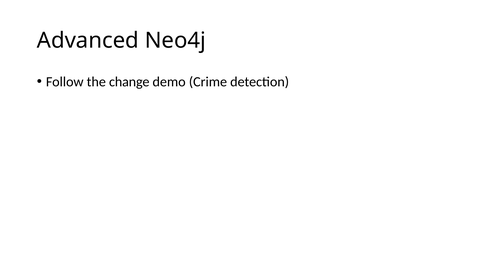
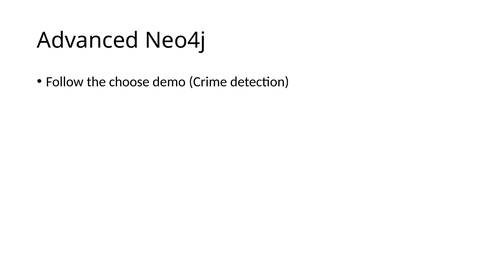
change: change -> choose (129, 82)
